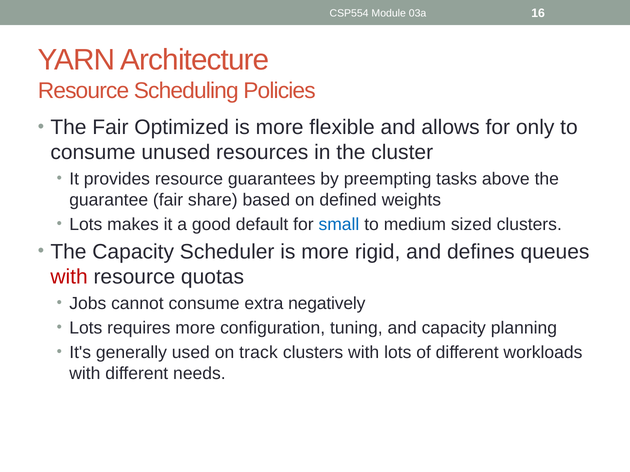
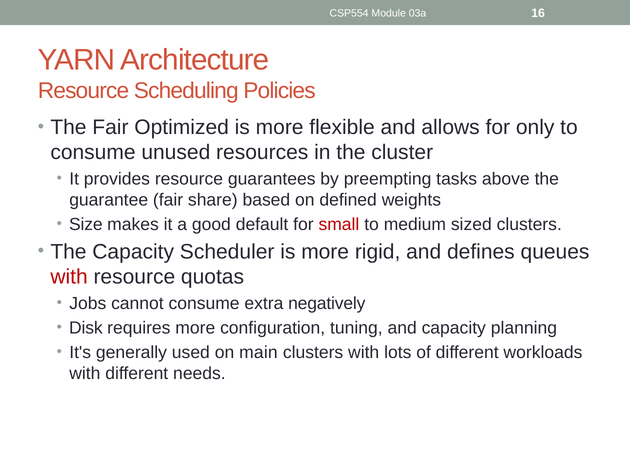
Lots: Lots -> Size (86, 225)
small colour: blue -> red (339, 225)
Lots: Lots -> Disk (86, 328)
track: track -> main (258, 353)
